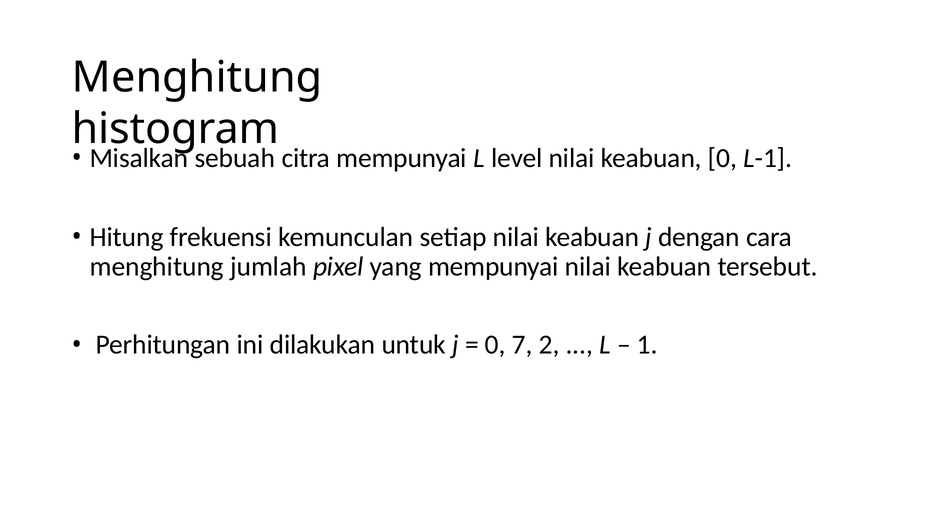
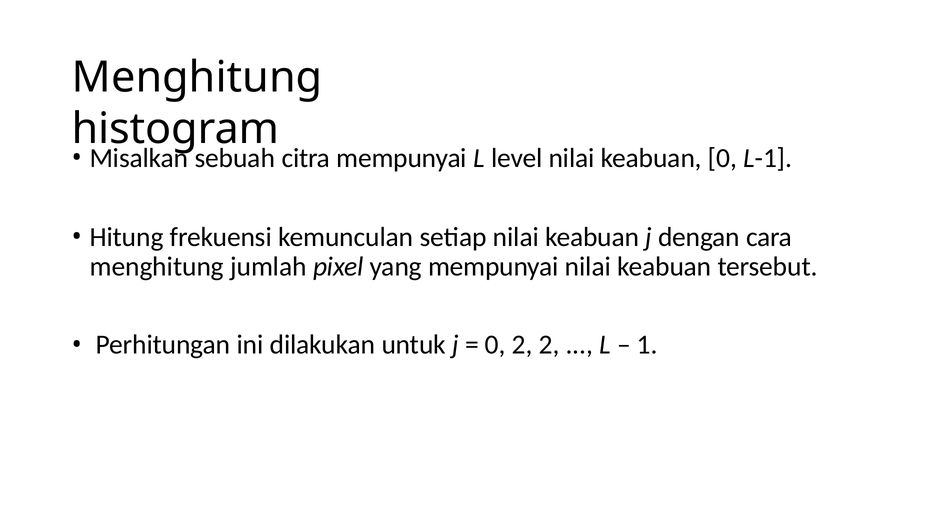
0 7: 7 -> 2 (522, 345)
